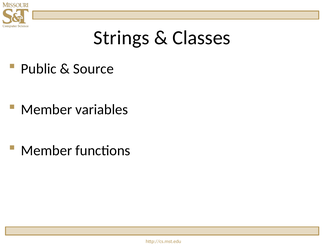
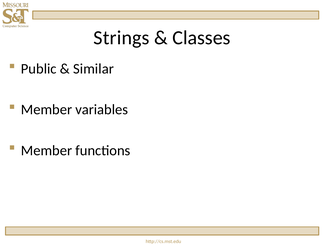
Source: Source -> Similar (94, 69)
